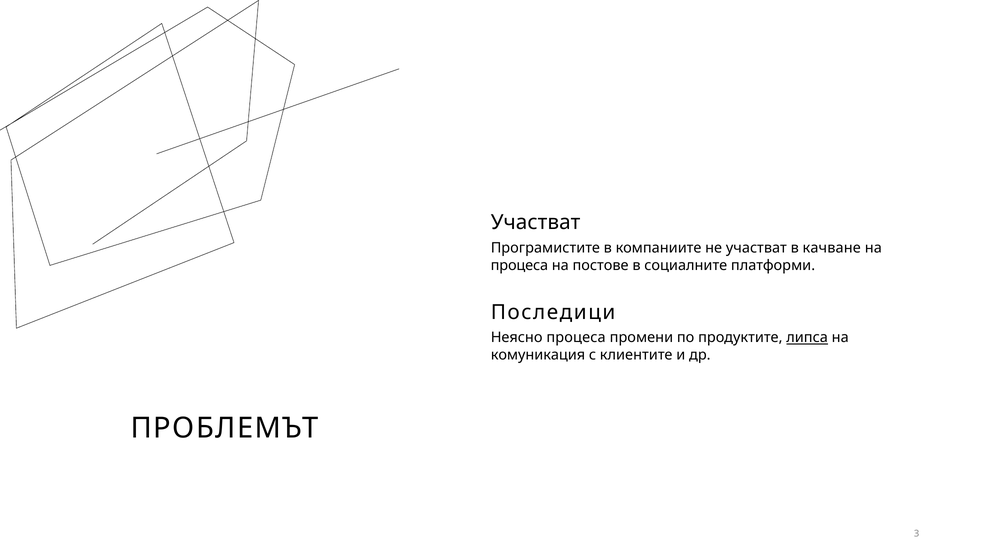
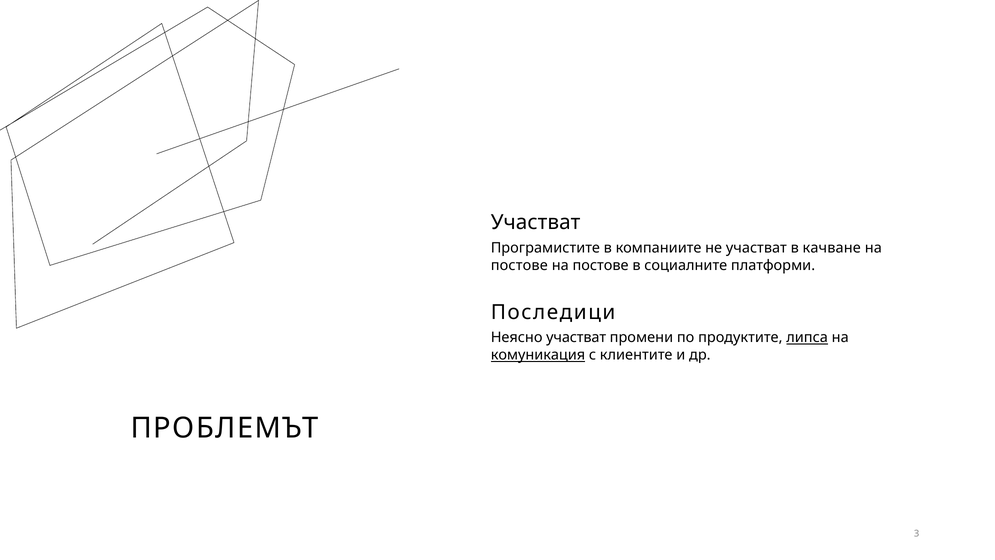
процеса: процеса -> постове (519, 265)
Неясно процеса: процеса -> участват (576, 338)
комуникация underline: none -> present (538, 355)
